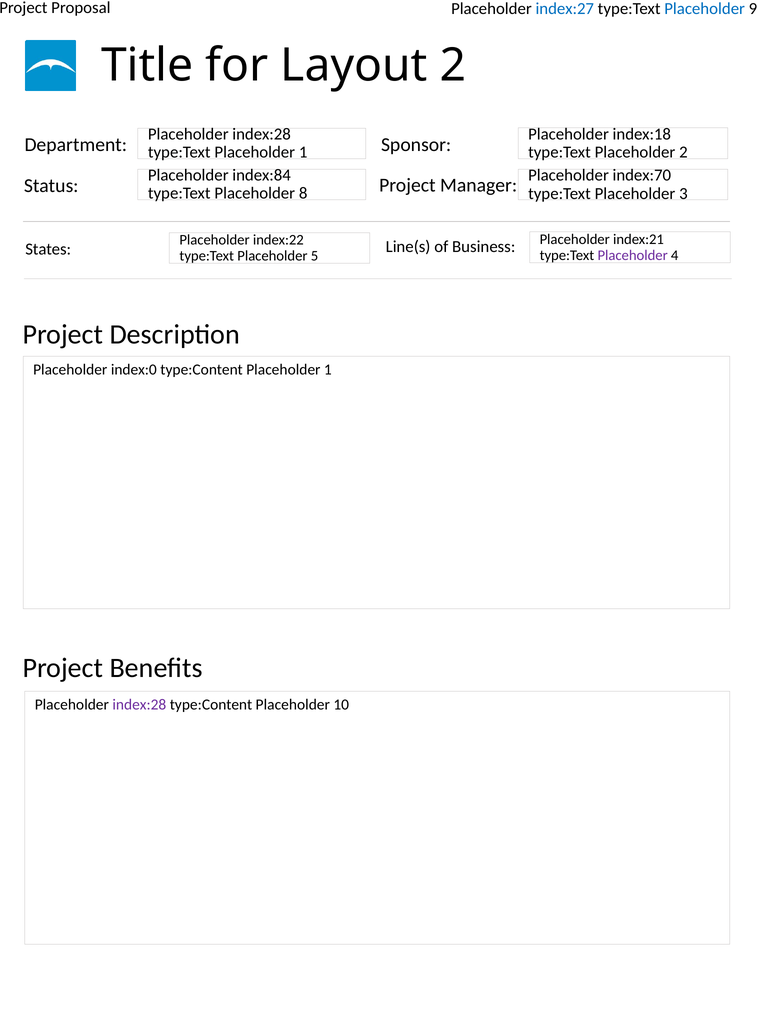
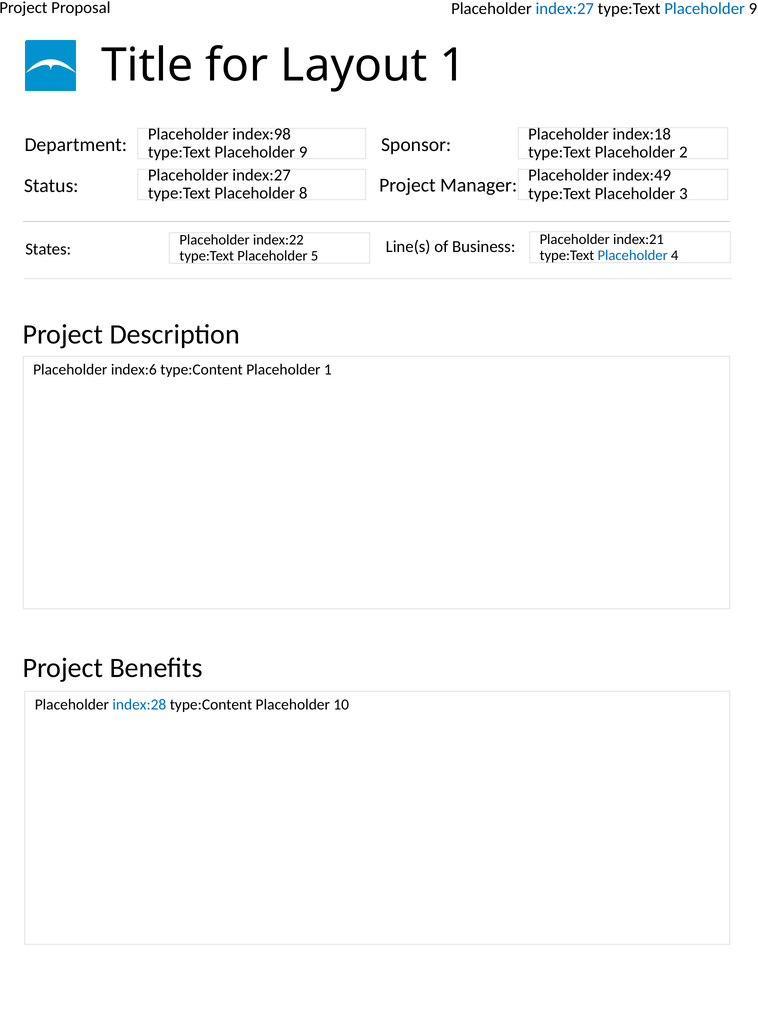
Layout 2: 2 -> 1 (453, 65)
index:28: index:28 -> index:98 (262, 134)
1: 1 -> 9 (303, 152)
index:84: index:84 -> index:27 (262, 175)
index:70: index:70 -> index:49 (642, 175)
Placeholder colour: purple -> blue (633, 255)
index:0: index:0 -> index:6 (134, 369)
index:28 colour: purple -> blue (139, 705)
